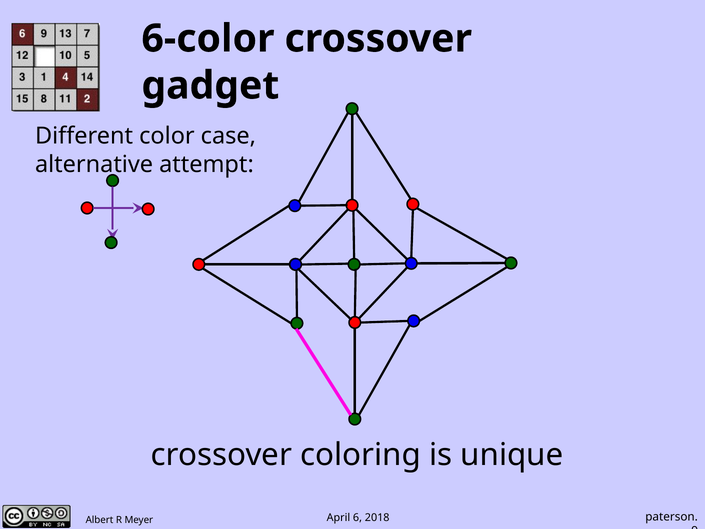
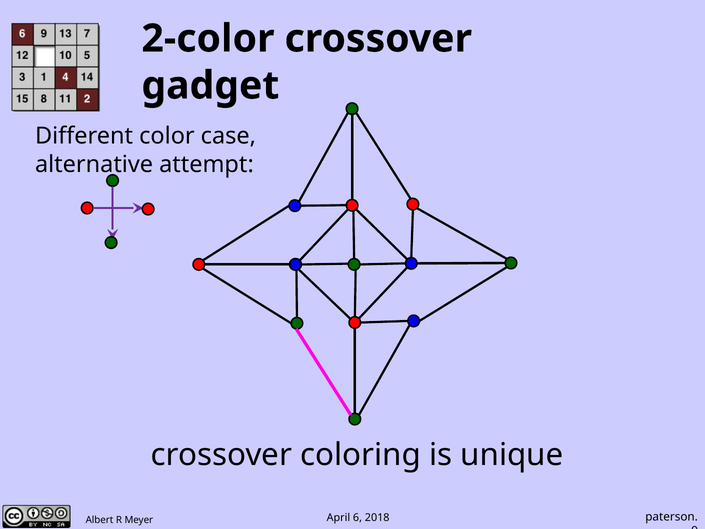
6-color: 6-color -> 2-color (208, 39)
